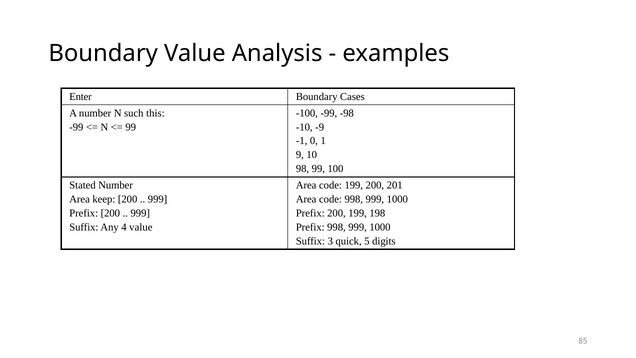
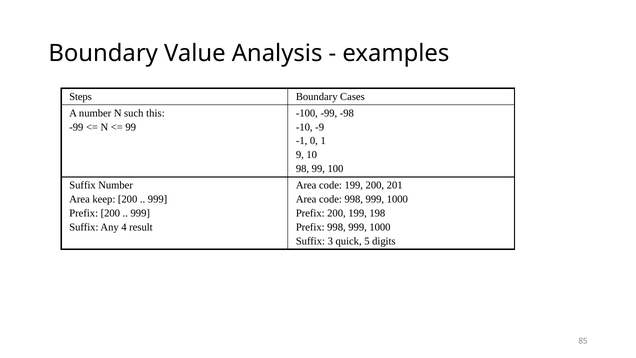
Enter: Enter -> Steps (81, 97)
Stated: Stated -> Suffix (83, 185)
4 value: value -> result (141, 227)
